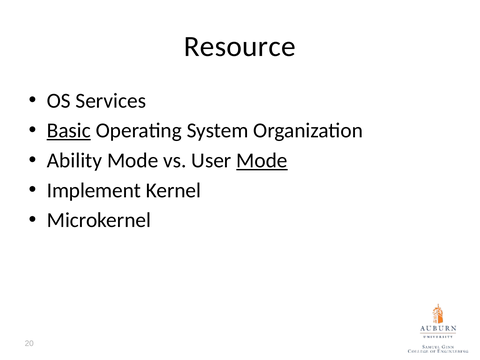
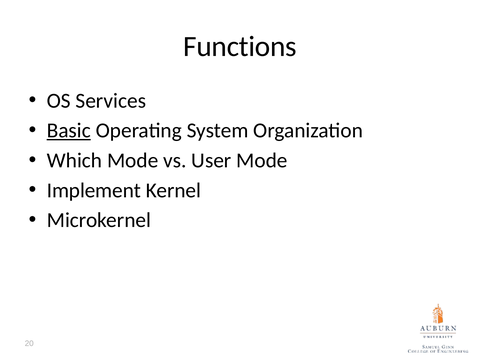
Resource: Resource -> Functions (240, 46)
Ability: Ability -> Which (74, 160)
Mode underline: present -> none (262, 160)
